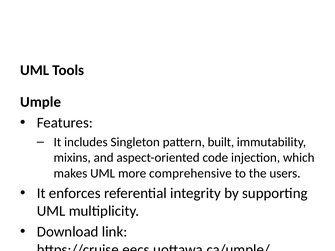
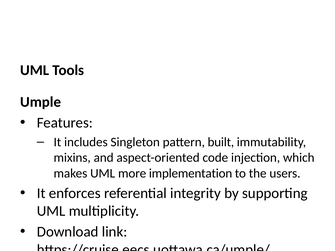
comprehensive: comprehensive -> implementation (191, 173)
